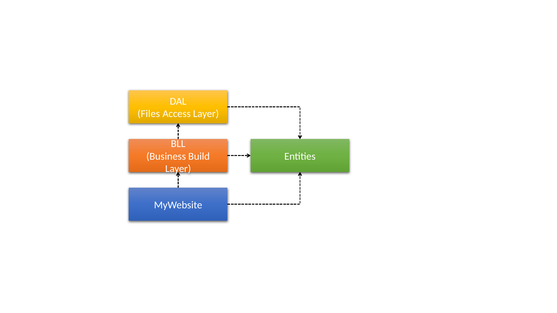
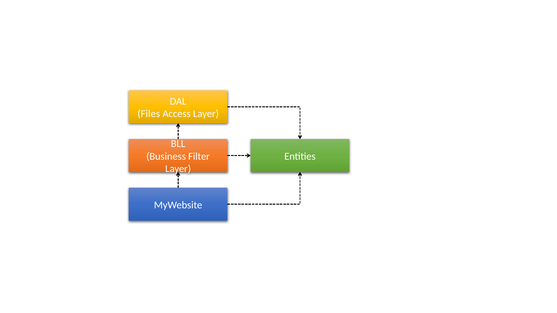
Build: Build -> Filter (199, 156)
